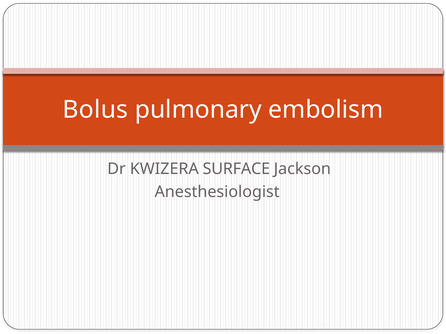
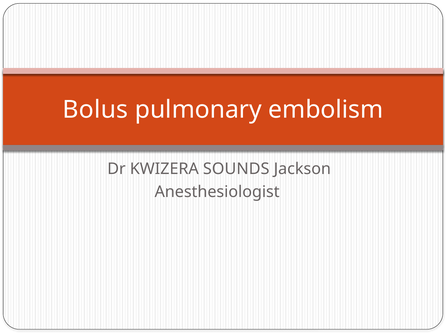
SURFACE: SURFACE -> SOUNDS (236, 169)
